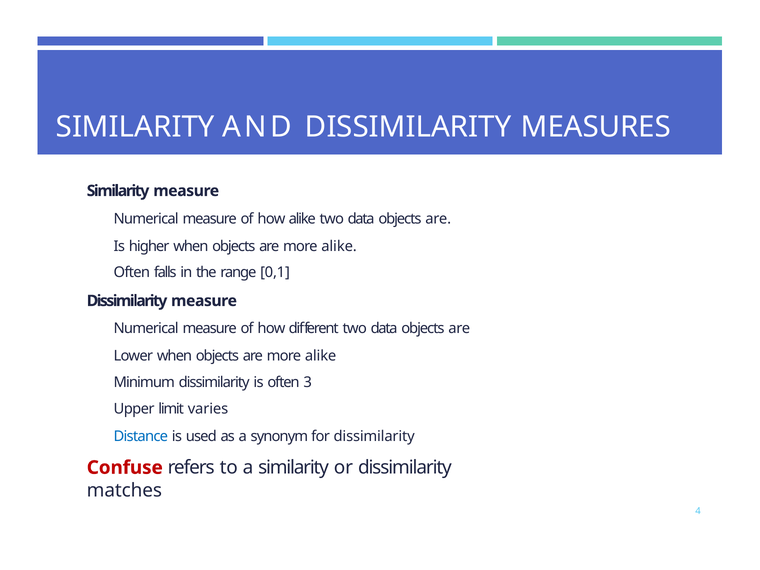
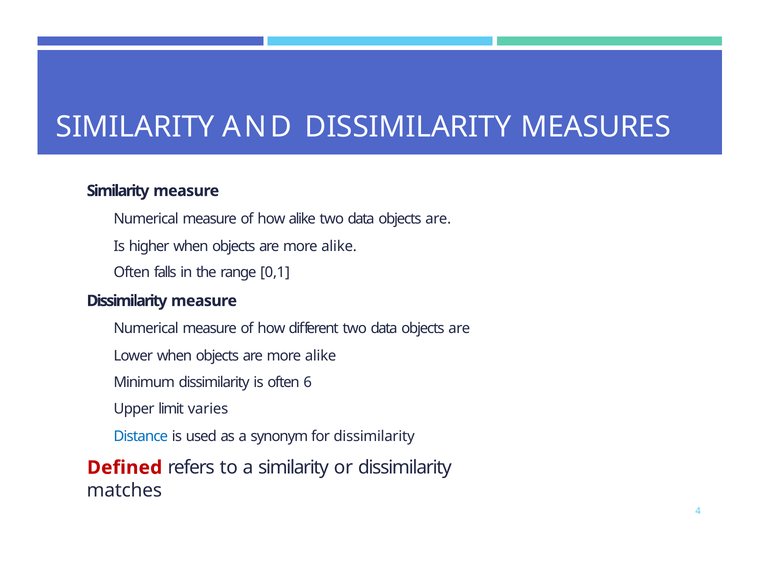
3: 3 -> 6 (308, 382)
Confuse: Confuse -> Defined (125, 468)
